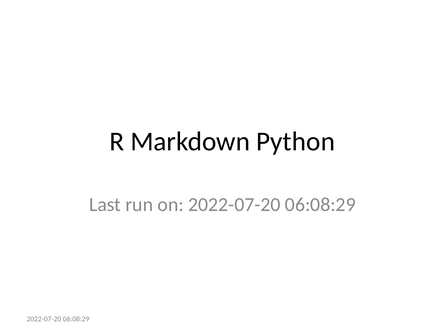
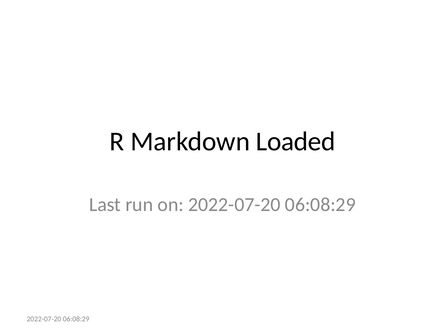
Python: Python -> Loaded (296, 141)
